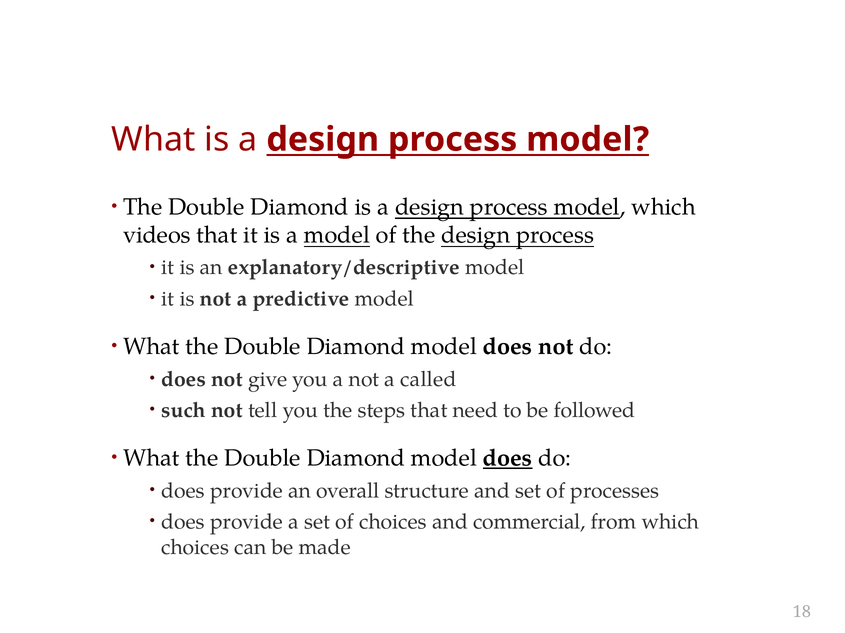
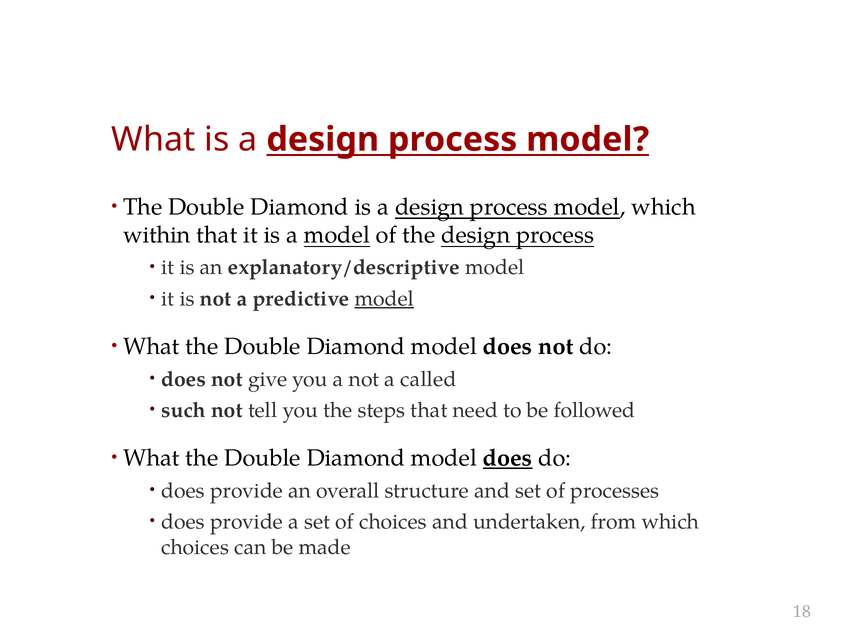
videos: videos -> within (157, 235)
model underline: none -> present (384, 299)
commercial: commercial -> undertaken (529, 522)
